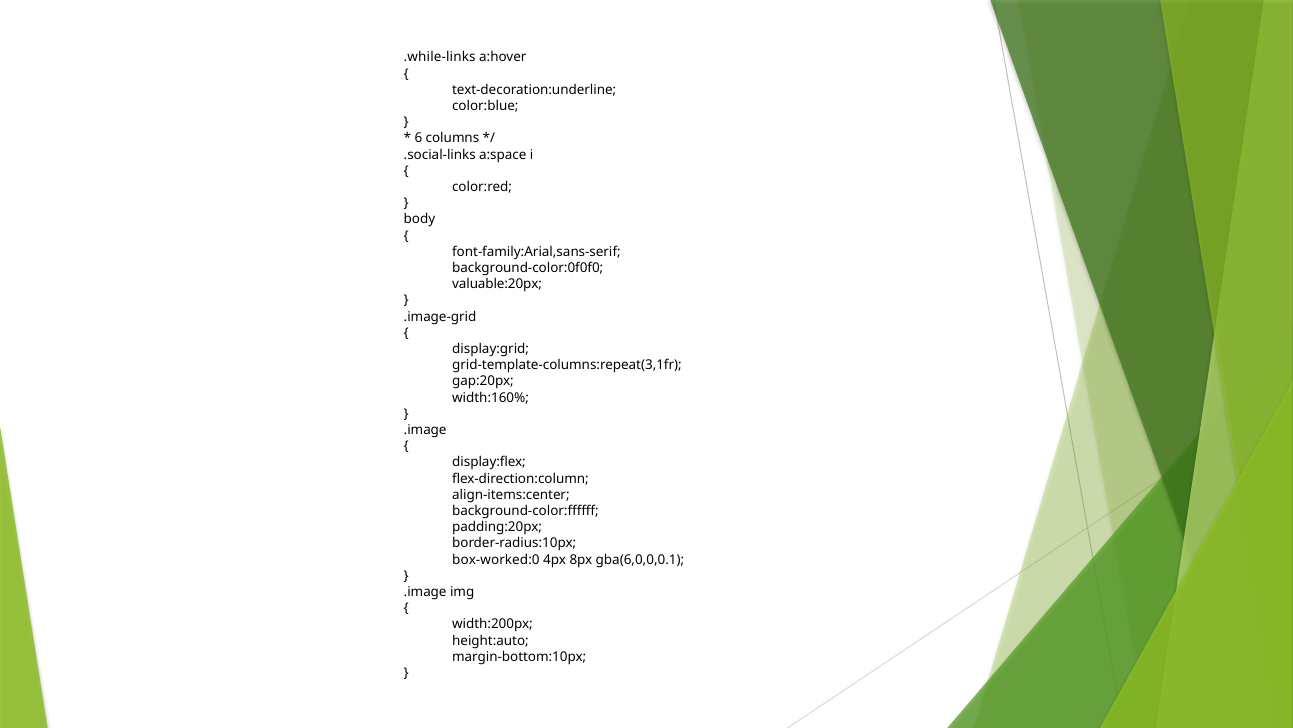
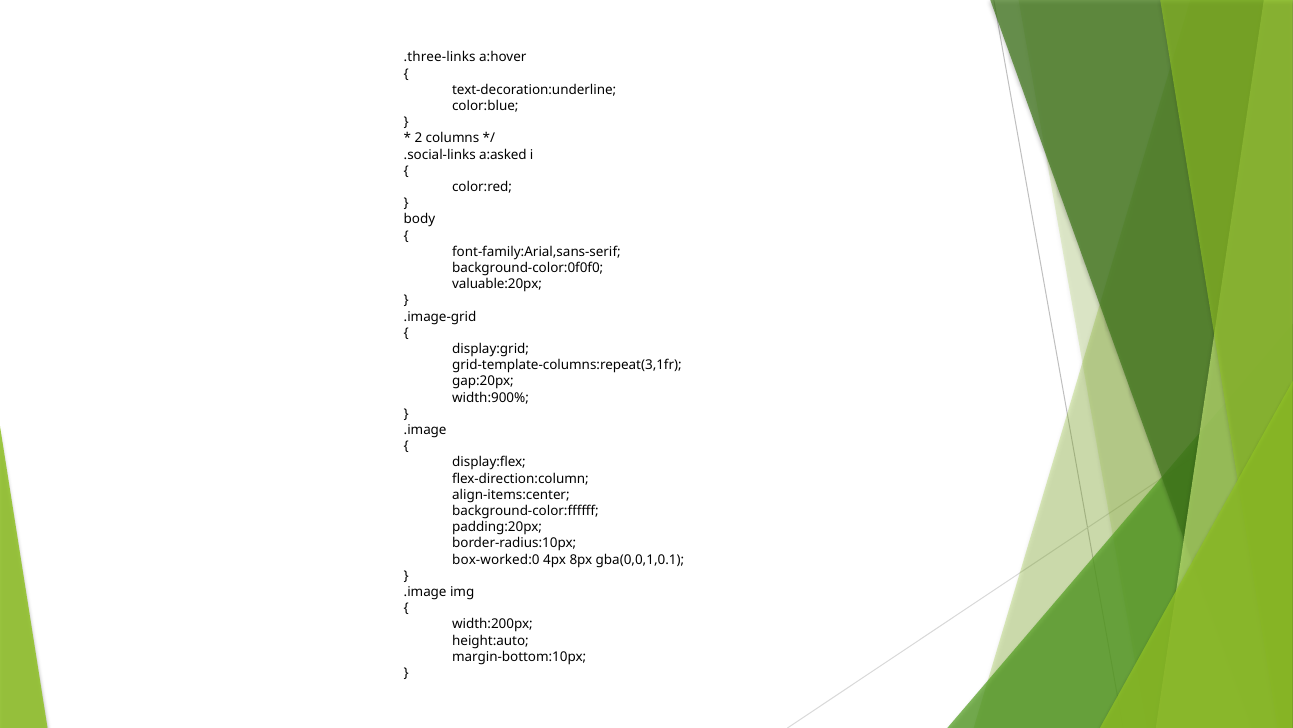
.while-links: .while-links -> .three-links (440, 57)
6: 6 -> 2 (418, 138)
a:space: a:space -> a:asked (503, 154)
width:160%: width:160% -> width:900% (491, 397)
gba(6,0,0,0.1: gba(6,0,0,0.1 -> gba(0,0,1,0.1 (640, 559)
